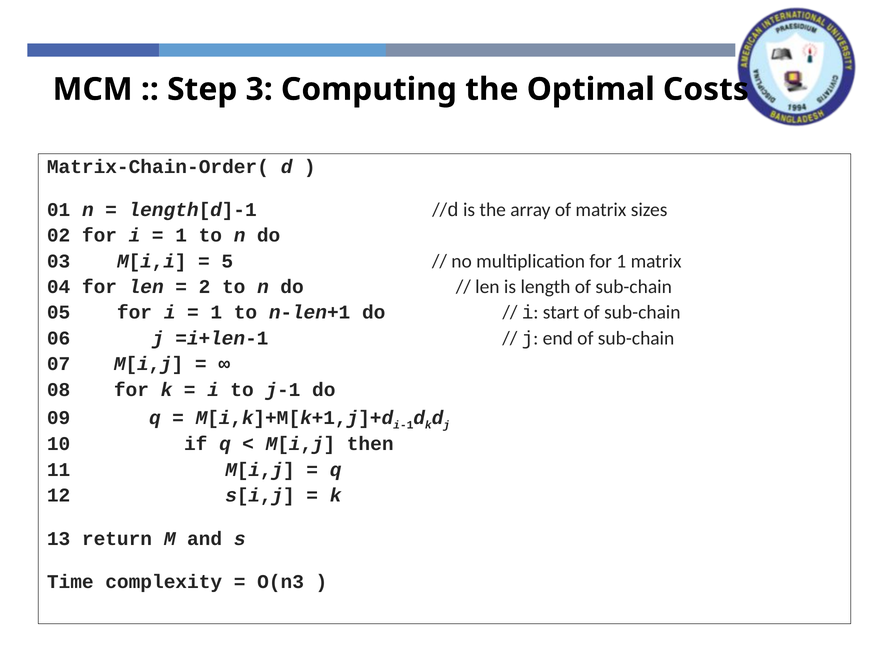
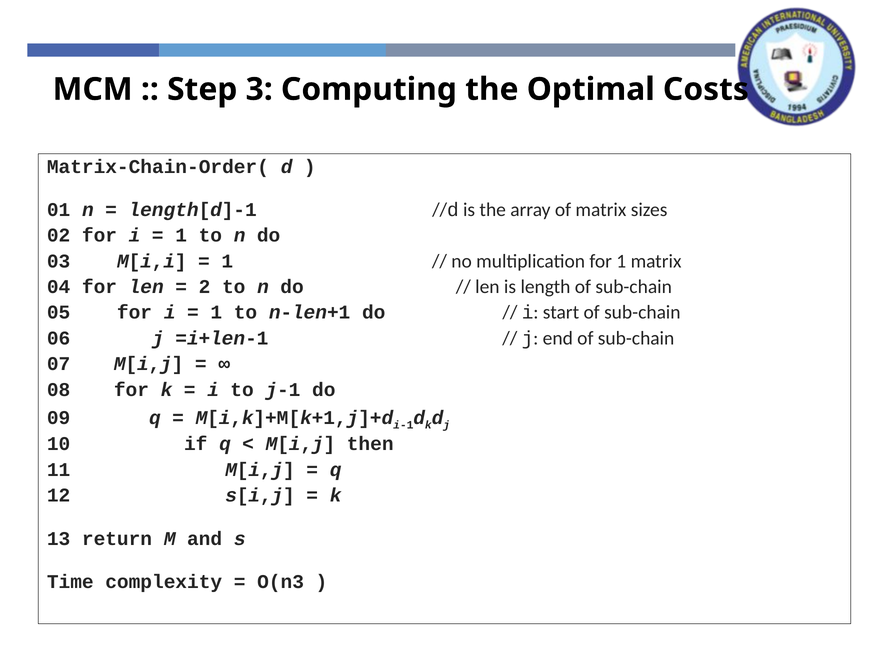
5: 5 -> 1 (227, 261)
